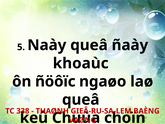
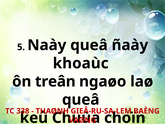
ñöôïc: ñöôïc -> treân (55, 81)
